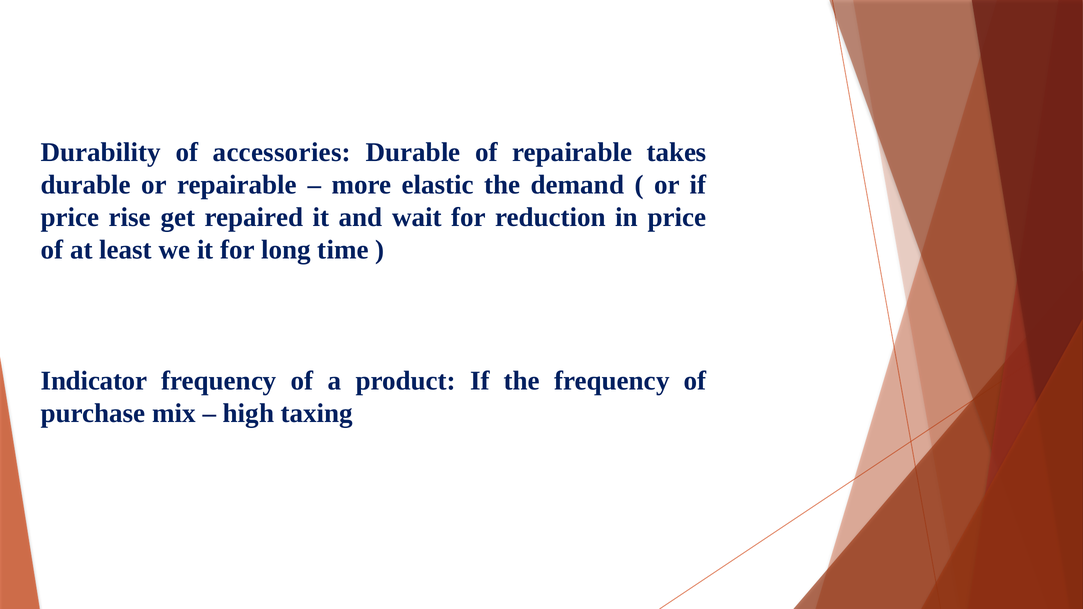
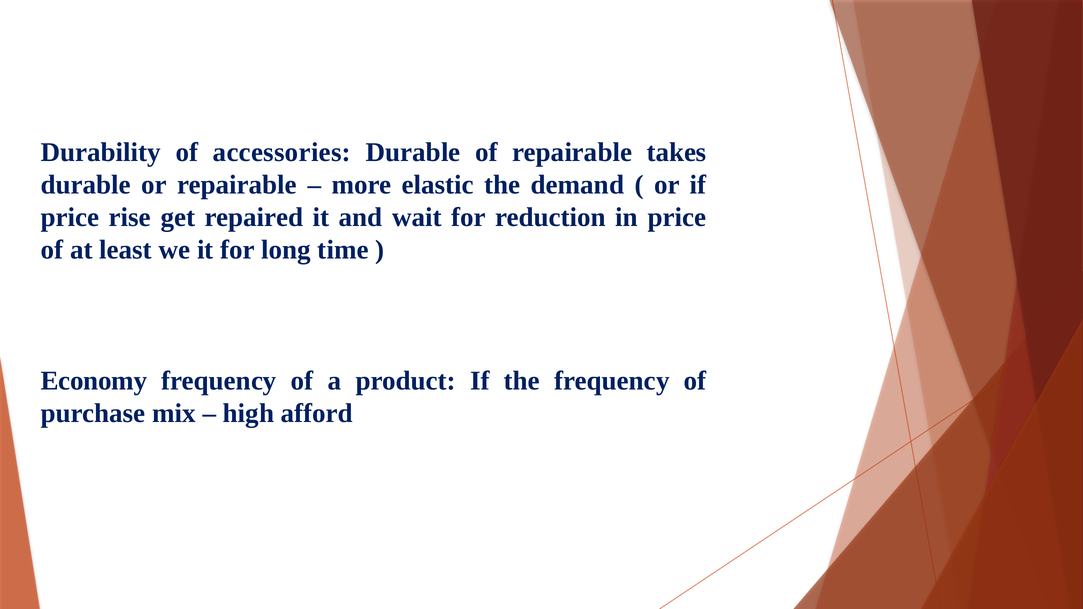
Indicator: Indicator -> Economy (94, 381)
taxing: taxing -> afford (317, 414)
